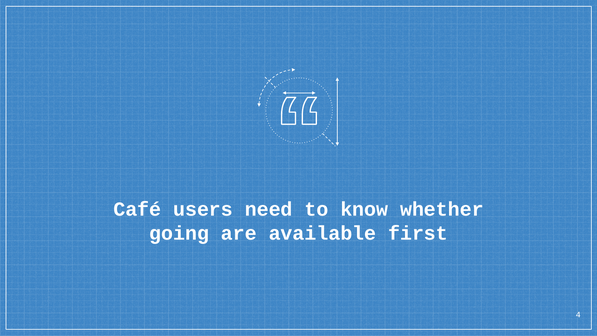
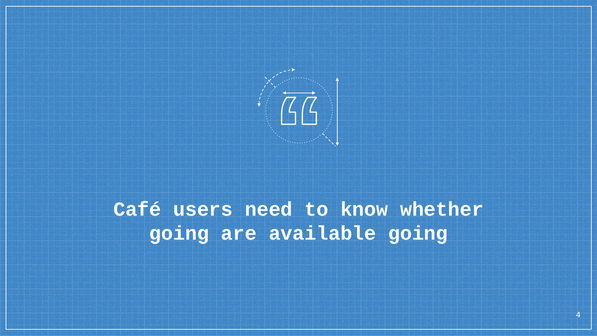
available first: first -> going (418, 233)
